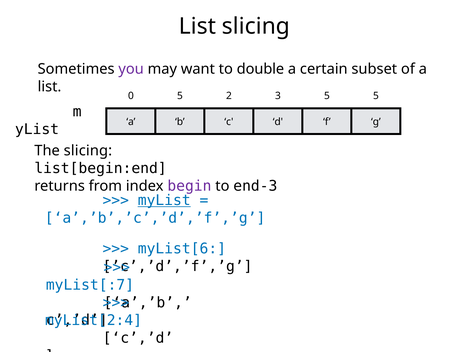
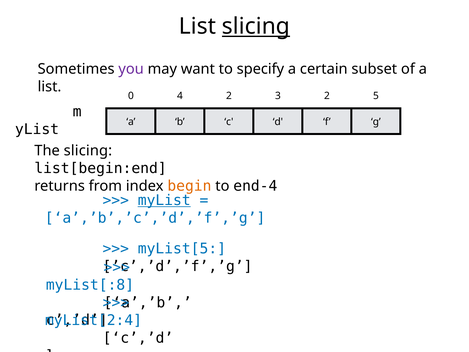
slicing underline: none -> present (256, 26)
double: double -> specify (260, 69)
0 5: 5 -> 4 (180, 96)
3 5: 5 -> 2 (327, 96)
begin colour: purple -> orange (189, 186)
end-3: end-3 -> end-4 (255, 186)
myList[6: myList[6 -> myList[5 (182, 249)
myList[:7: myList[:7 -> myList[:8 (90, 285)
